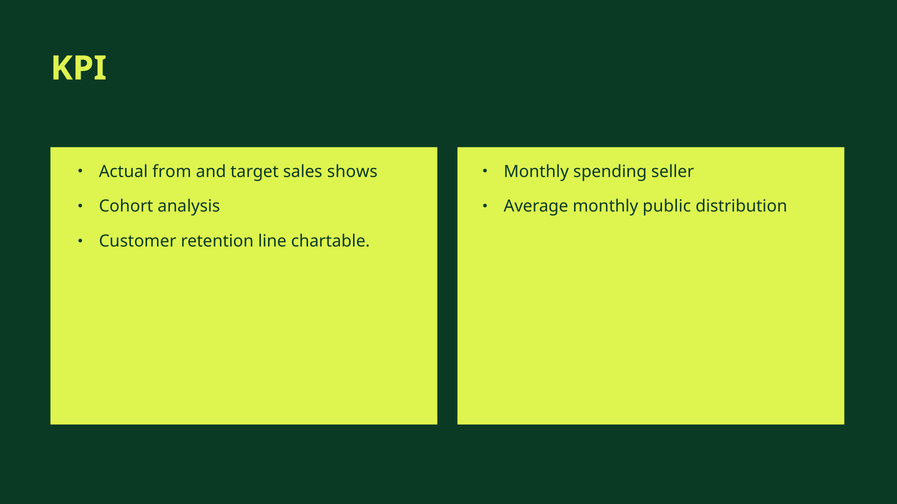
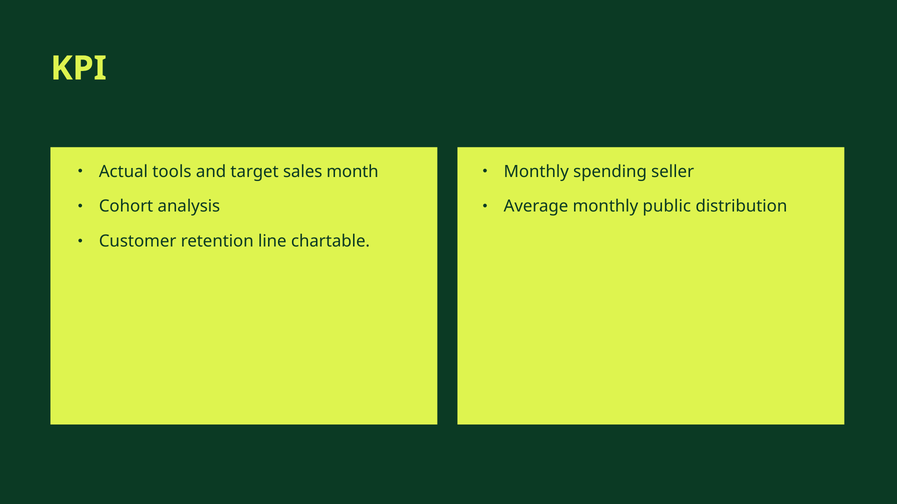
from: from -> tools (172, 172)
shows: shows -> month (352, 172)
